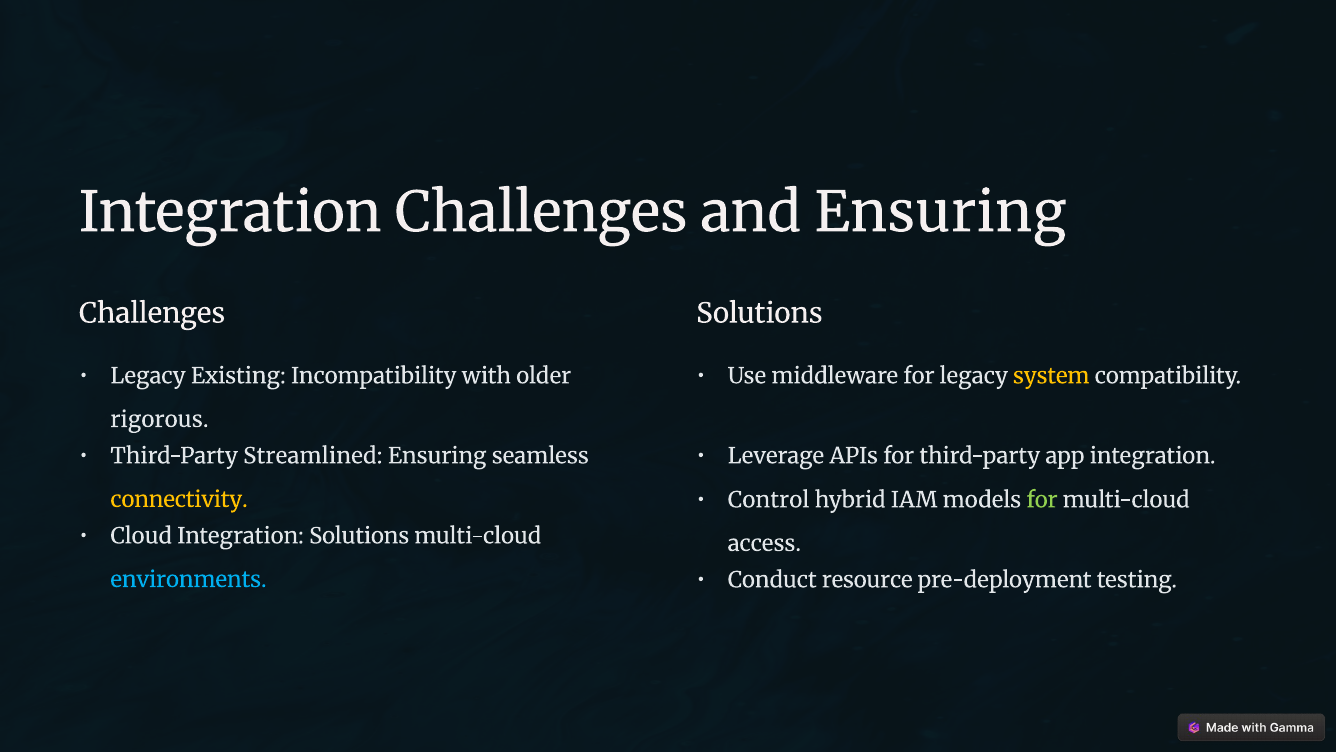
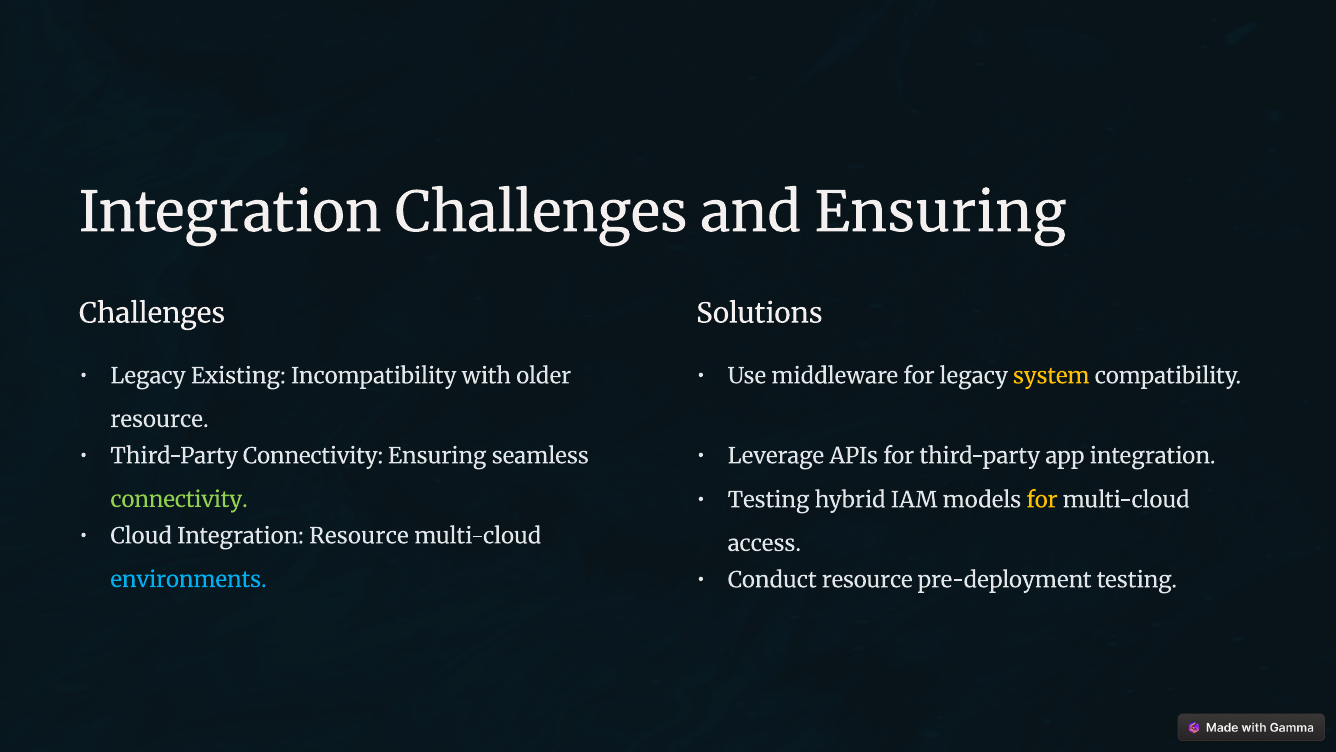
rigorous: rigorous -> resource (160, 419)
Third-Party Streamlined: Streamlined -> Connectivity (313, 456)
Control: Control -> Testing (769, 500)
for colour: light green -> yellow (1042, 500)
connectivity colour: yellow -> light green (179, 499)
Integration Solutions: Solutions -> Resource (359, 536)
